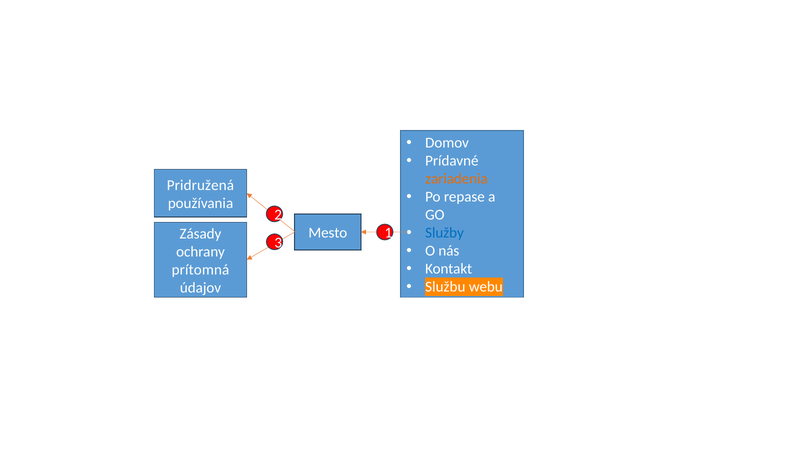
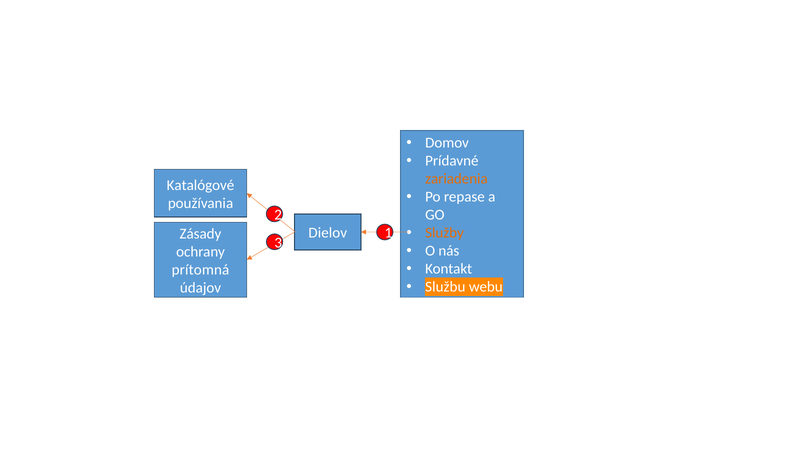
Pridružená: Pridružená -> Katalógové (201, 185)
Služby colour: blue -> orange (445, 233)
Mesto: Mesto -> Dielov (328, 233)
